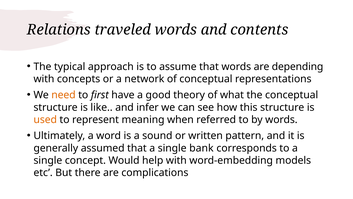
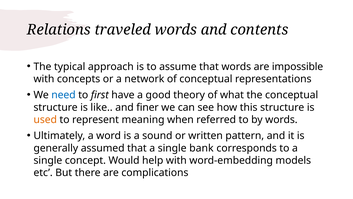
depending: depending -> impossible (298, 66)
need colour: orange -> blue (63, 95)
infer: infer -> finer (148, 107)
